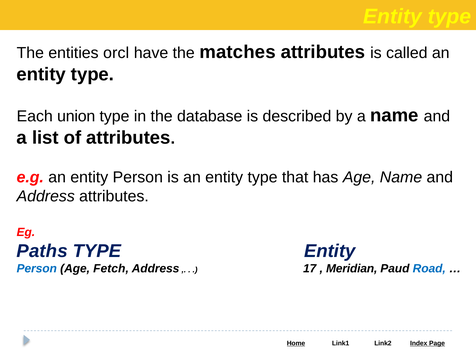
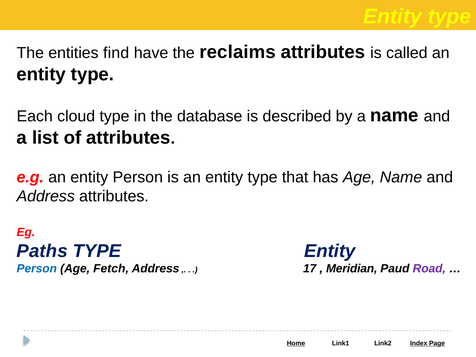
orcl: orcl -> find (116, 53)
matches: matches -> reclaims (238, 52)
union: union -> cloud (76, 116)
Road colour: blue -> purple (429, 269)
